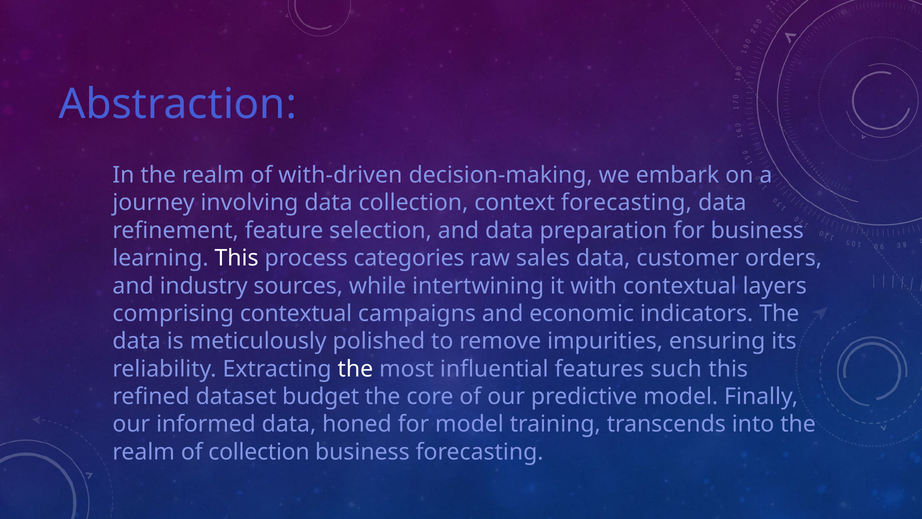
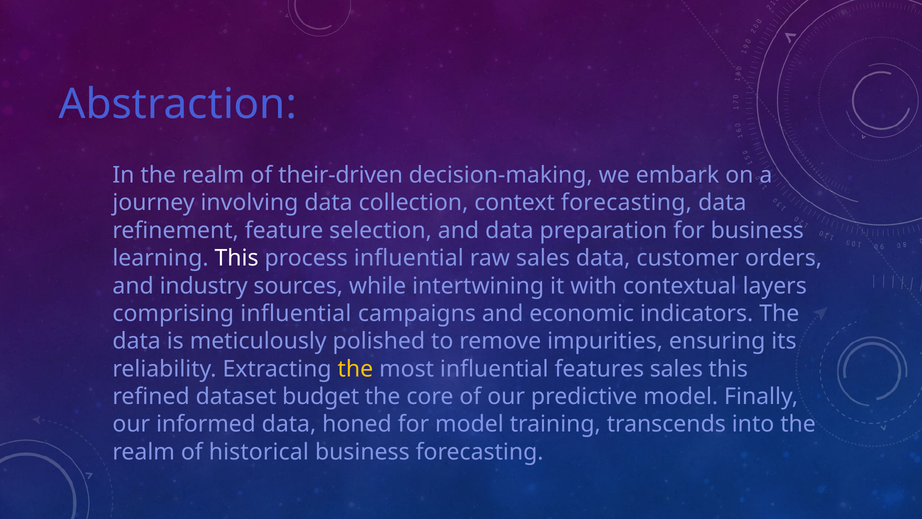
with-driven: with-driven -> their-driven (341, 175)
process categories: categories -> influential (409, 258)
comprising contextual: contextual -> influential (296, 313)
the colour: white -> yellow (355, 369)
features such: such -> sales (676, 369)
of collection: collection -> historical (259, 452)
